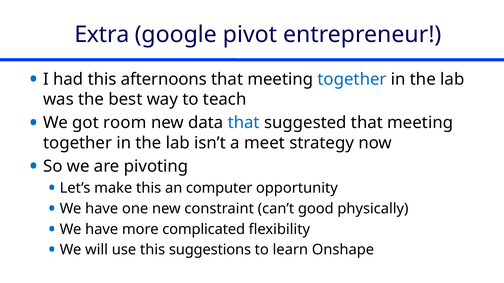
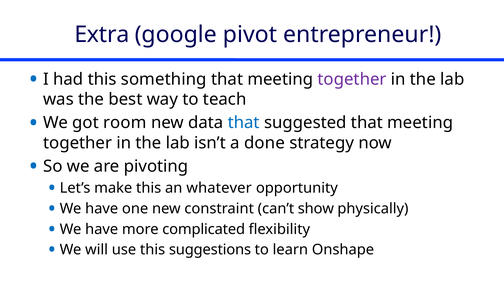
afternoons: afternoons -> something (164, 79)
together colour: blue -> purple (352, 79)
meet: meet -> done (264, 143)
computer: computer -> whatever (219, 188)
good: good -> show (316, 209)
